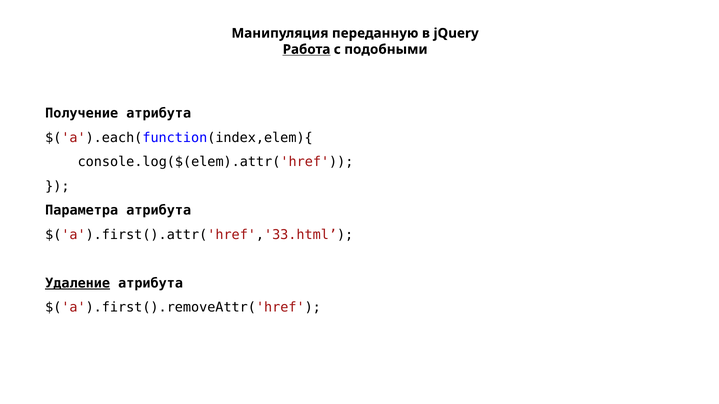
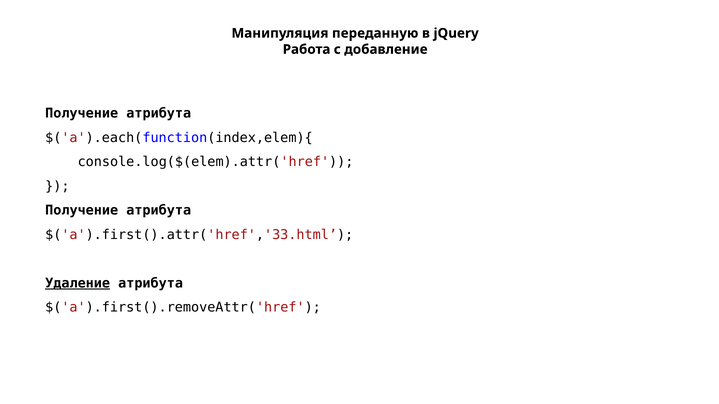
Работа underline: present -> none (307, 49)
подобными: подобными -> добавление (386, 49)
Параметра: Параметра -> Получение (82, 211)
